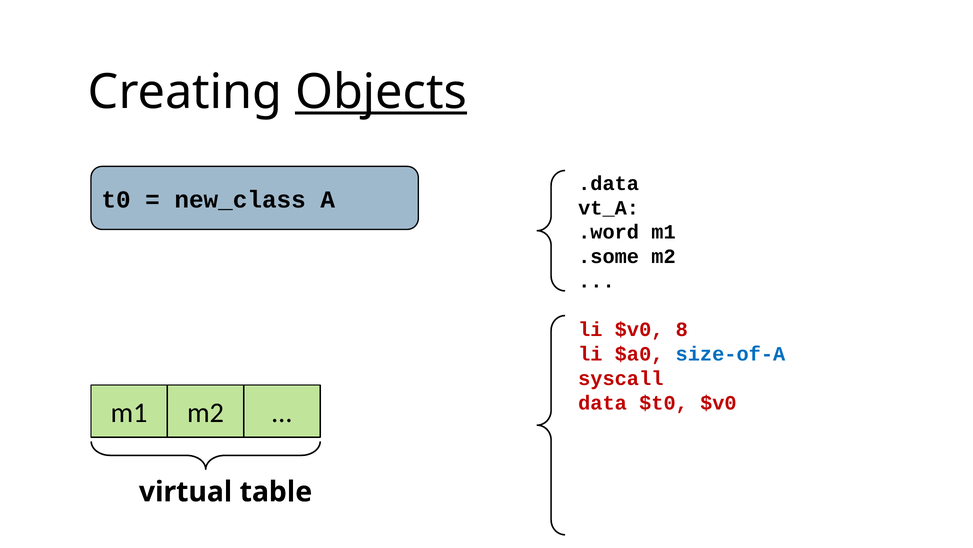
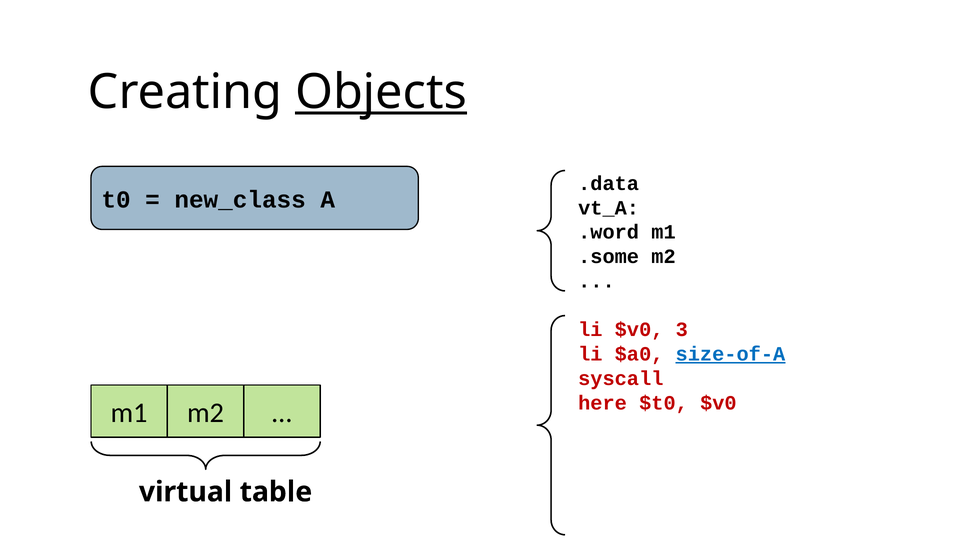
8: 8 -> 3 (682, 329)
size-of-A underline: none -> present (730, 354)
data: data -> here (603, 402)
